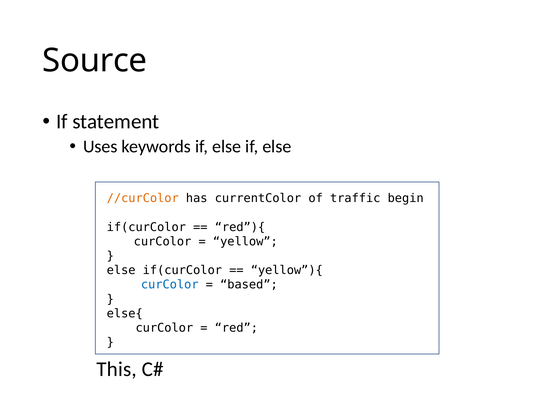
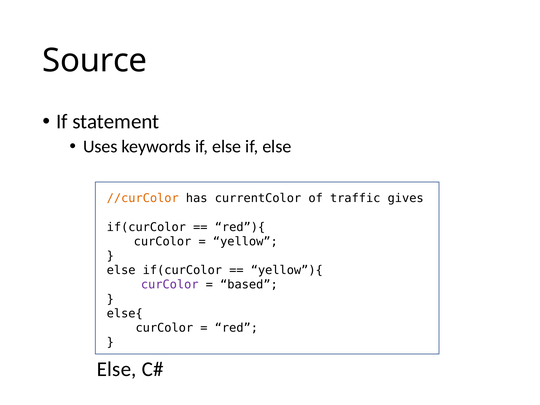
begin: begin -> gives (406, 198)
curColor colour: blue -> purple (170, 285)
This: This -> Else (117, 369)
